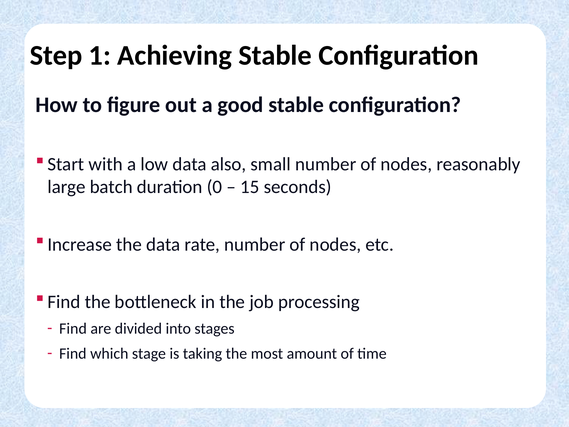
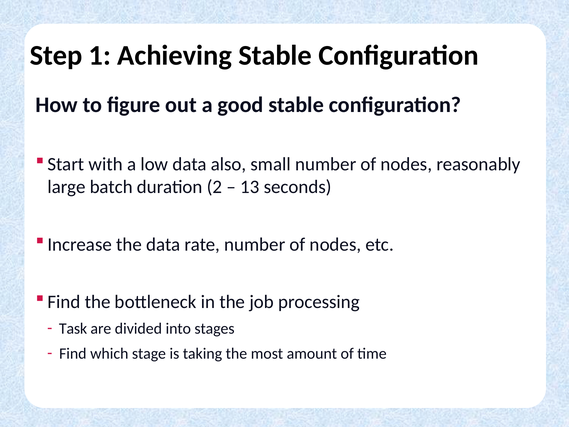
0: 0 -> 2 (215, 187)
15: 15 -> 13 (250, 187)
Find: Find -> Task (73, 328)
